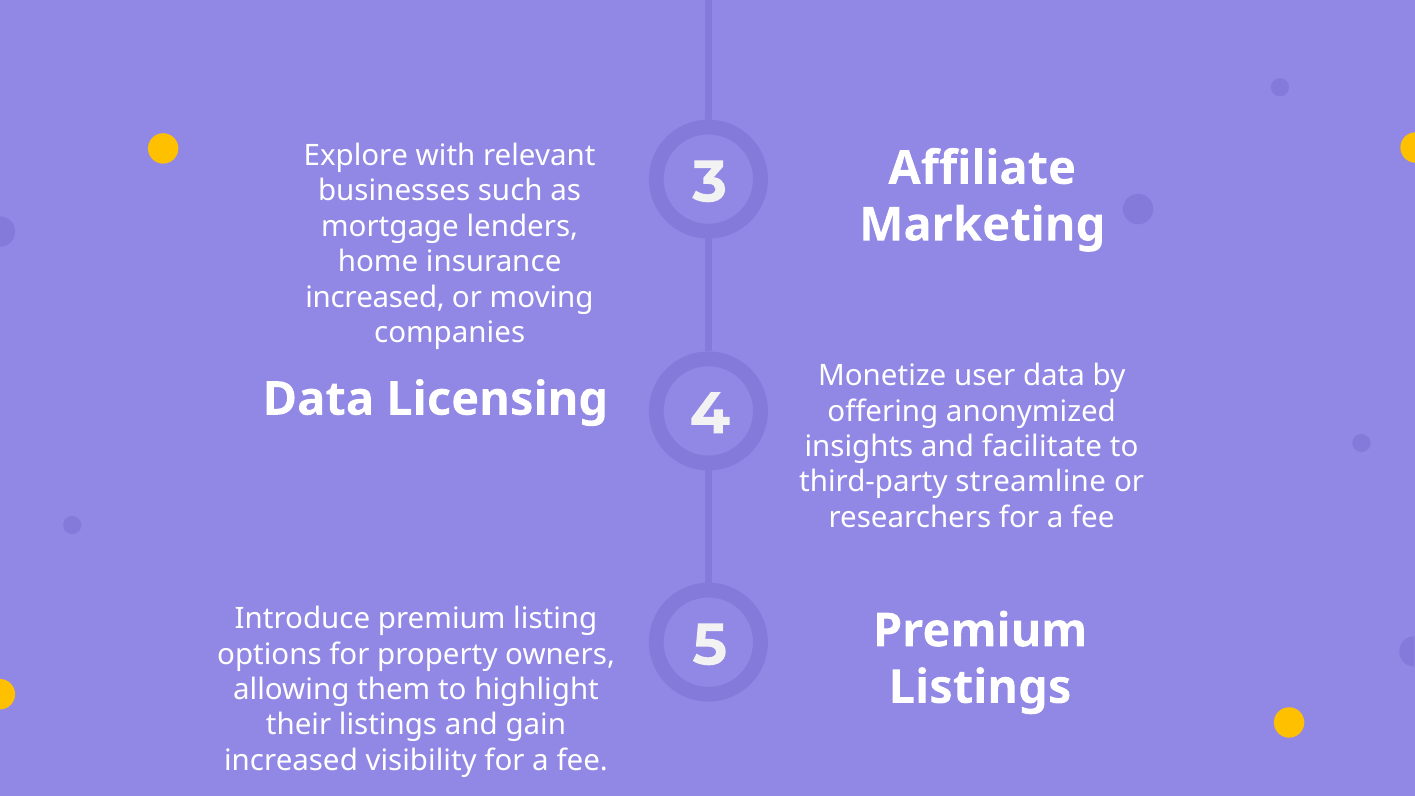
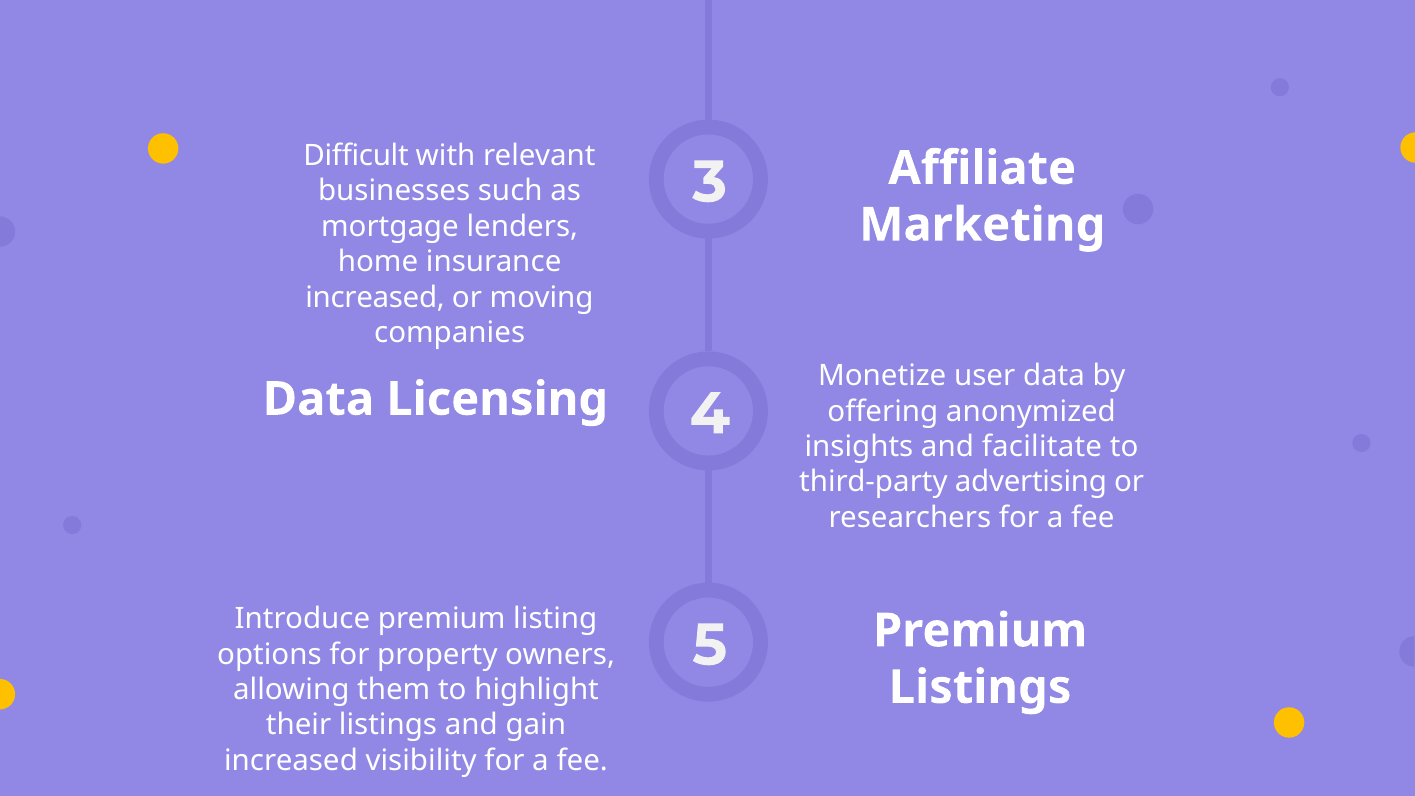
Explore: Explore -> Difficult (356, 156)
streamline: streamline -> advertising (1031, 482)
